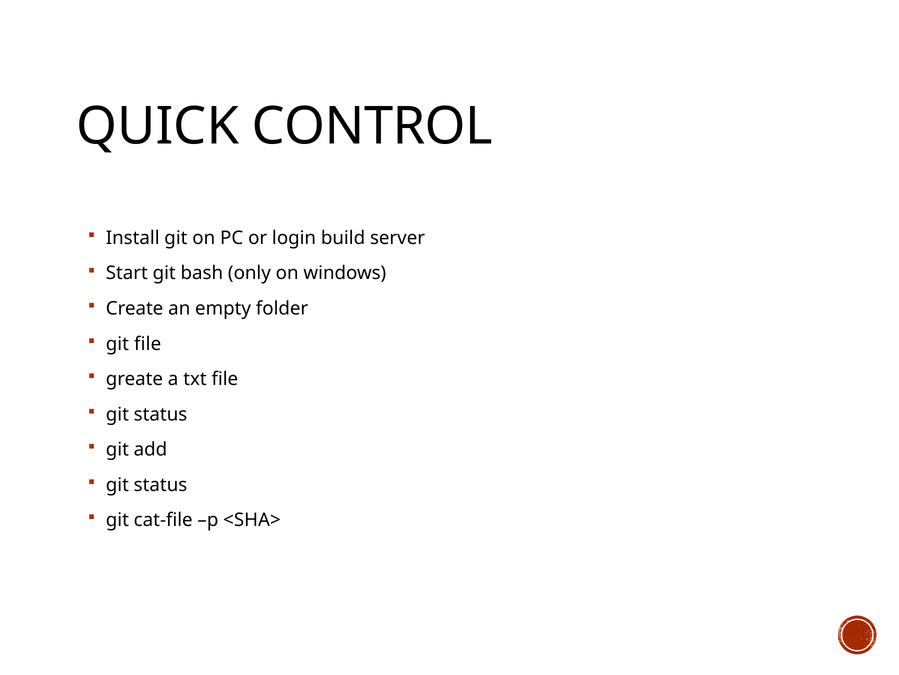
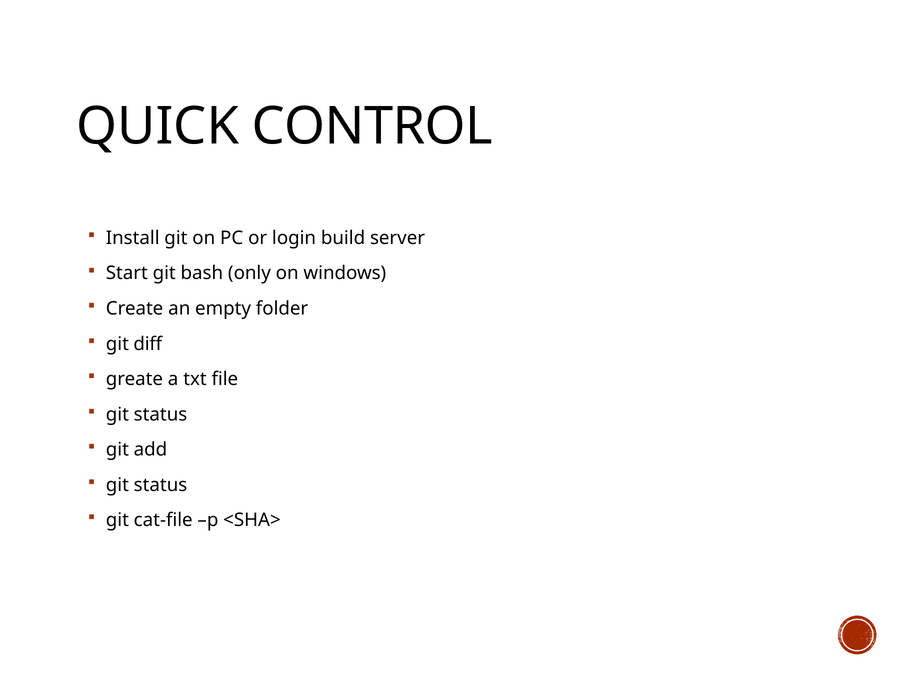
git file: file -> diff (148, 343)
